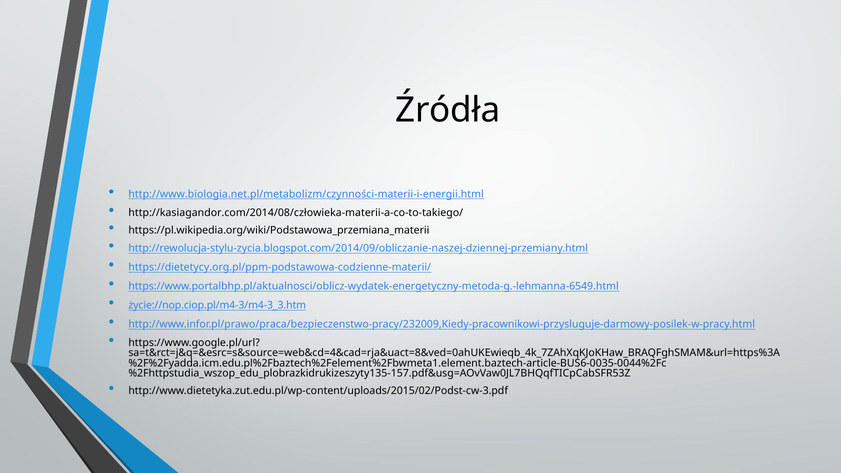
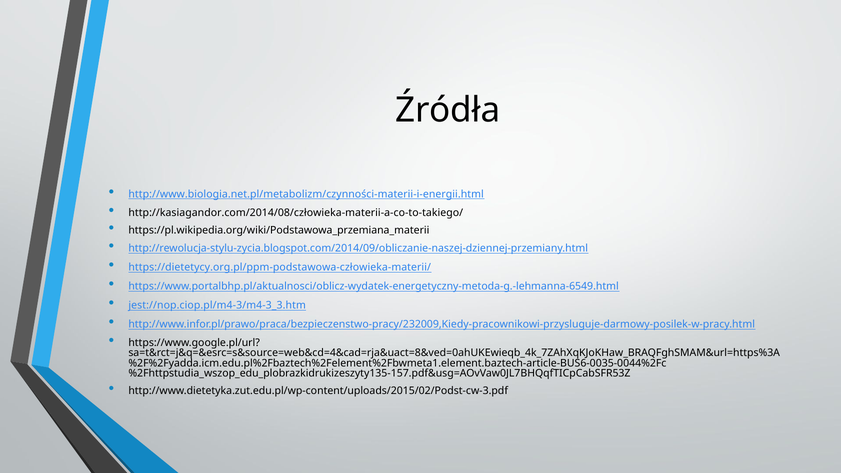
https://dietetycy.org.pl/ppm-podstawowa-codzienne-materii/: https://dietetycy.org.pl/ppm-podstawowa-codzienne-materii/ -> https://dietetycy.org.pl/ppm-podstawowa-człowieka-materii/ (280, 267)
życie://nop.ciop.pl/m4-3/m4-3_3.htm: życie://nop.ciop.pl/m4-3/m4-3_3.htm -> jest://nop.ciop.pl/m4-3/m4-3_3.htm (217, 305)
